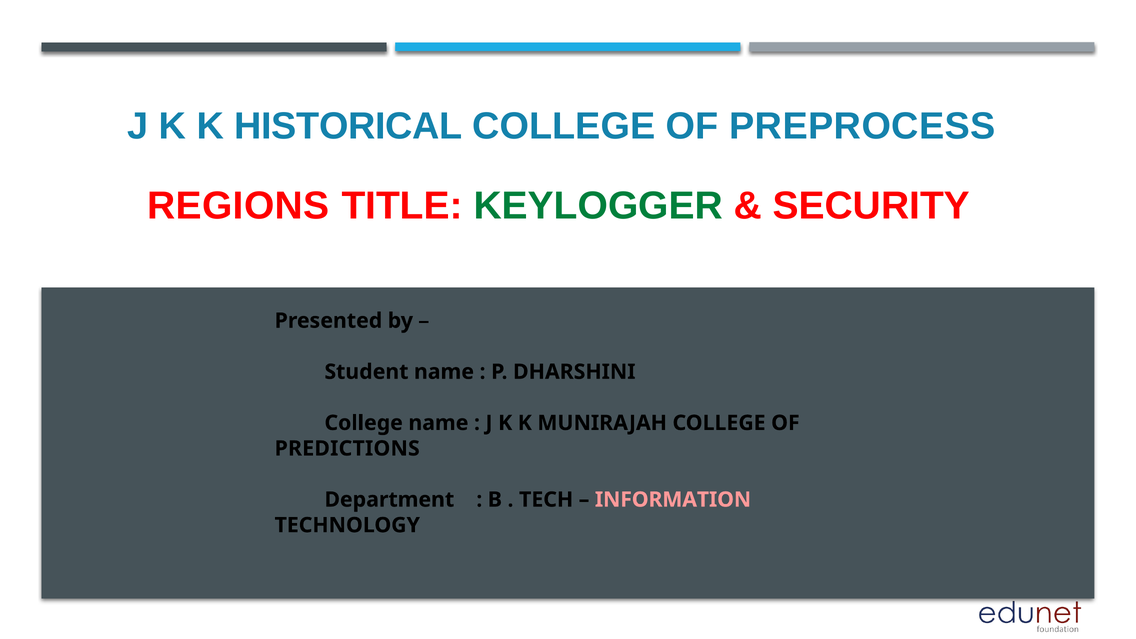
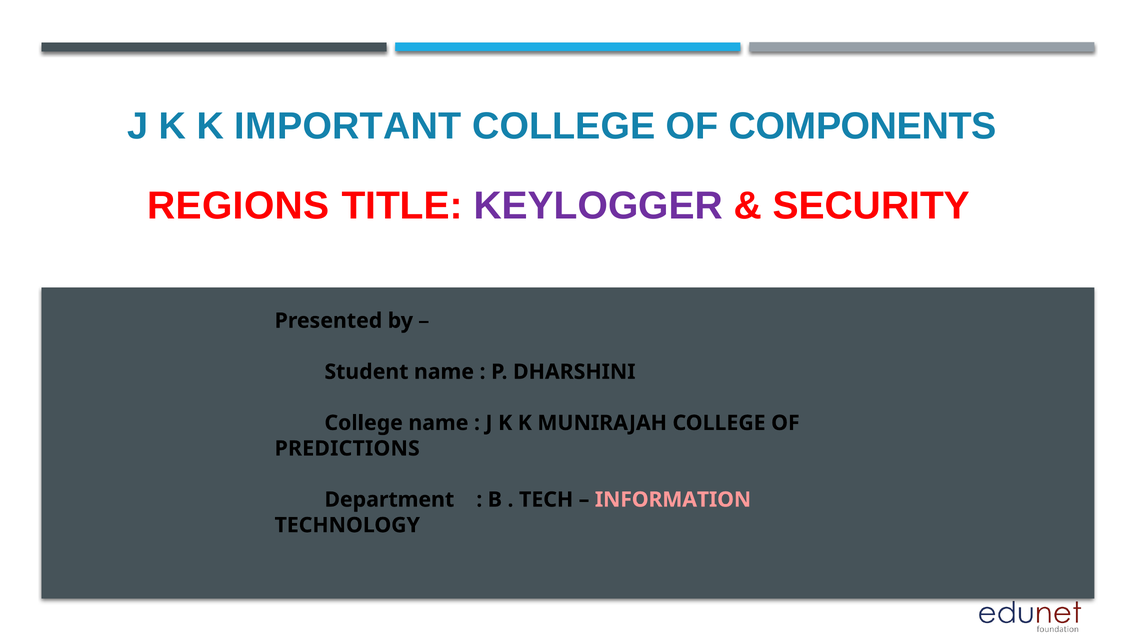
HISTORICAL: HISTORICAL -> IMPORTANT (348, 126)
PREPROCESS: PREPROCESS -> COMPONENTS (863, 126)
KEYLOGGER colour: green -> purple (598, 206)
